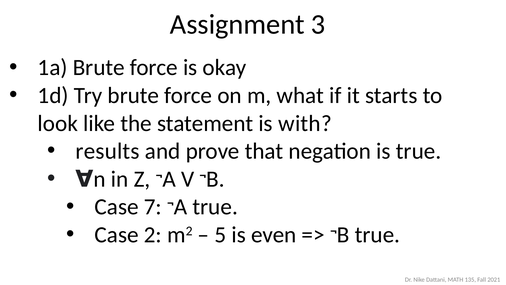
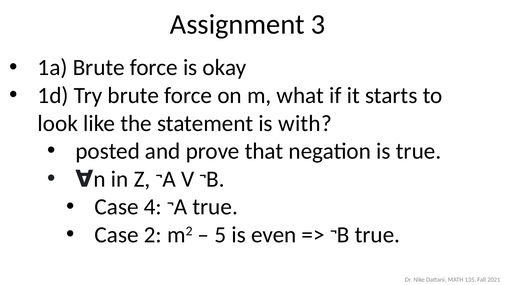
results: results -> posted (108, 151)
7: 7 -> 4 (153, 207)
